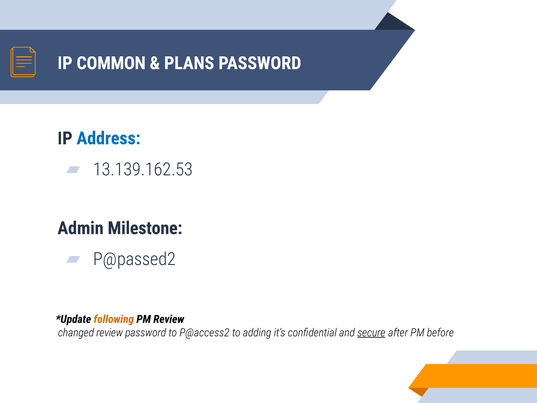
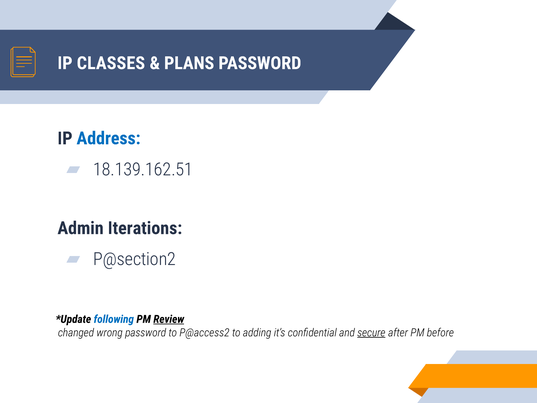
COMMON: COMMON -> CLASSES (111, 63)
13.139.162.53: 13.139.162.53 -> 18.139.162.51 (143, 169)
Milestone: Milestone -> Iterations (145, 228)
P@passed2: P@passed2 -> P@section2 (135, 259)
following colour: orange -> blue (114, 319)
Review underline: none -> present (169, 319)
changed review: review -> wrong (110, 332)
